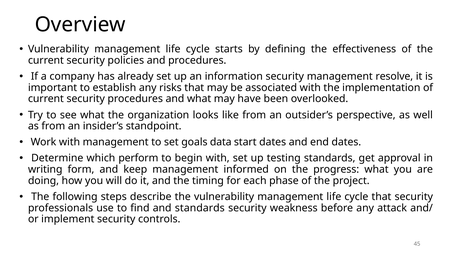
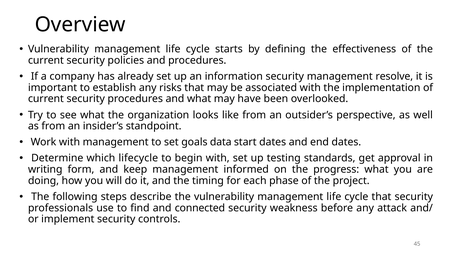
perform: perform -> lifecycle (138, 158)
and standards: standards -> connected (200, 208)
